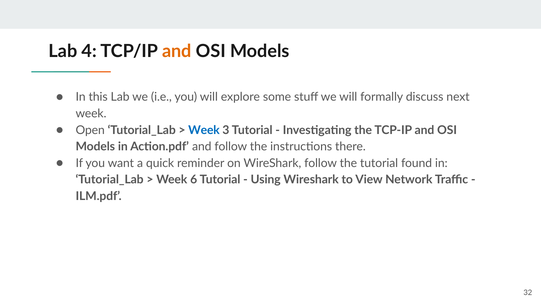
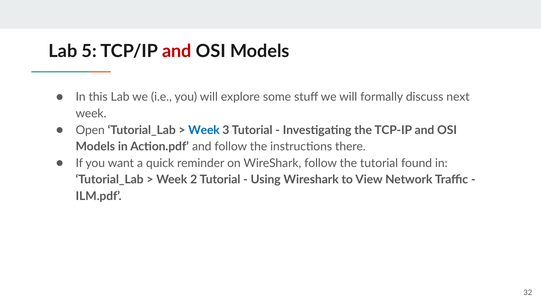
4: 4 -> 5 (89, 51)
and colour: orange -> red (177, 51)
6: 6 -> 2 (194, 180)
